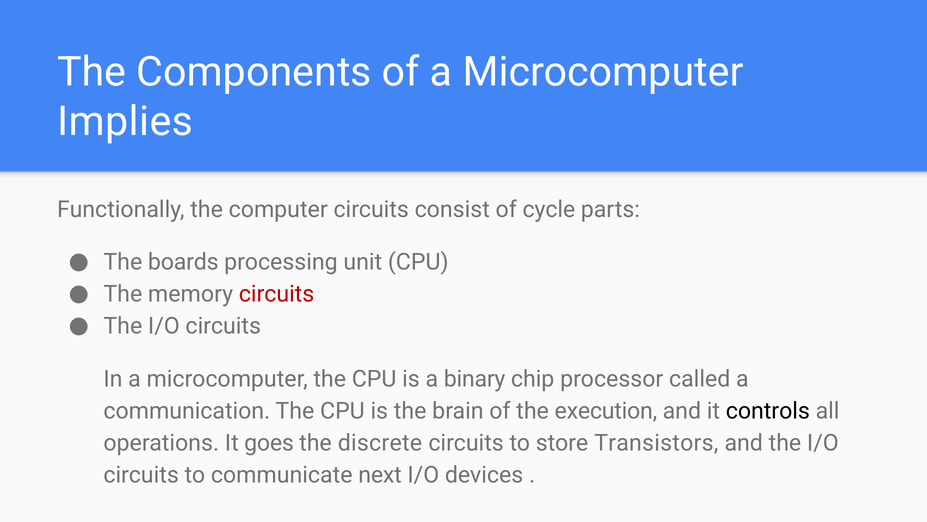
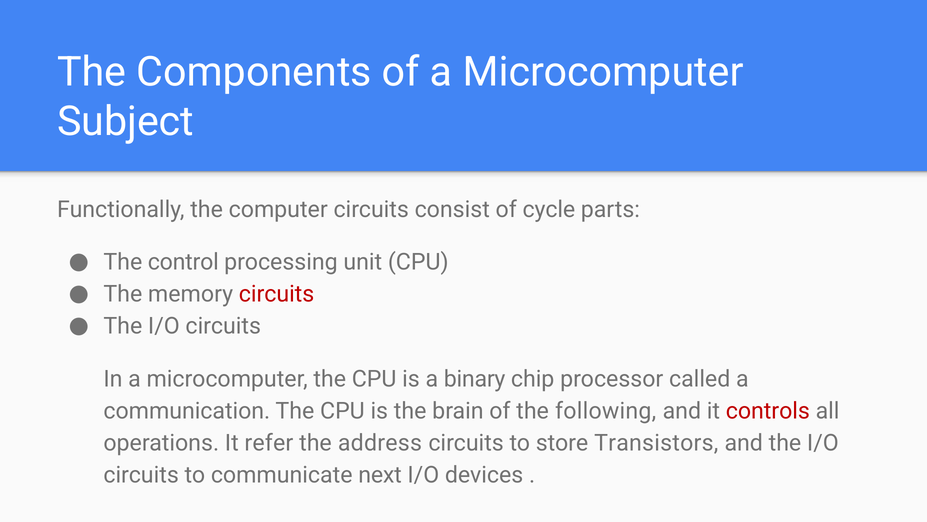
Implies: Implies -> Subject (125, 122)
boards: boards -> control (183, 262)
execution: execution -> following (606, 410)
controls colour: black -> red (768, 410)
goes: goes -> refer (269, 442)
discrete: discrete -> address (380, 442)
